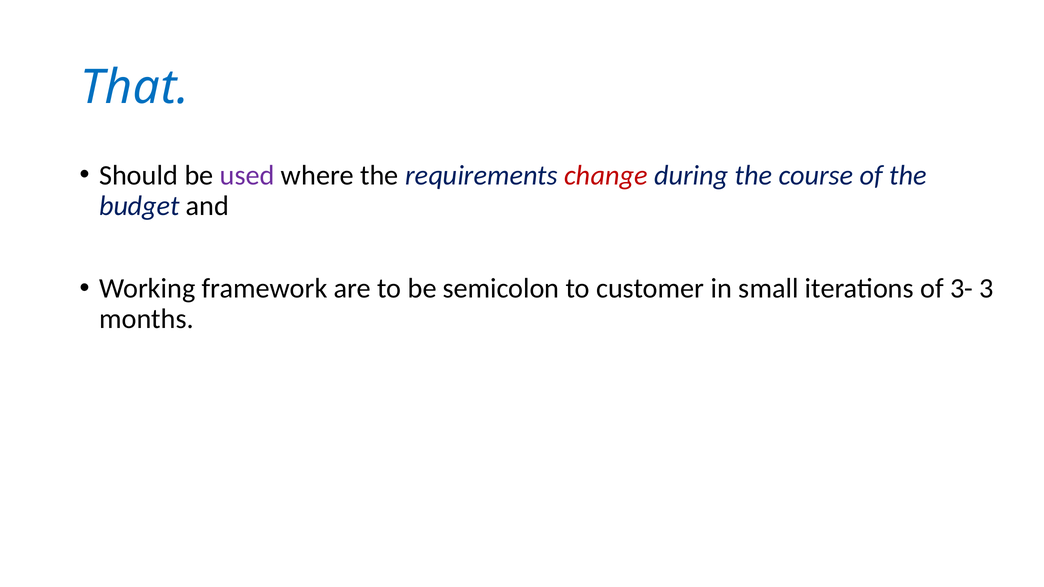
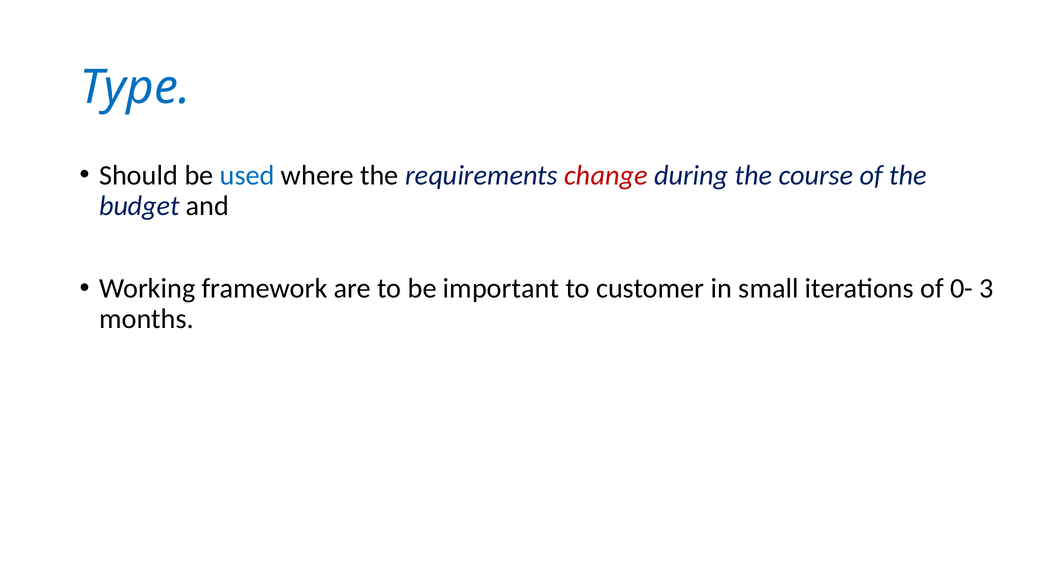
That: That -> Type (135, 88)
used colour: purple -> blue (247, 175)
semicolon: semicolon -> important (501, 289)
3-: 3- -> 0- (962, 289)
